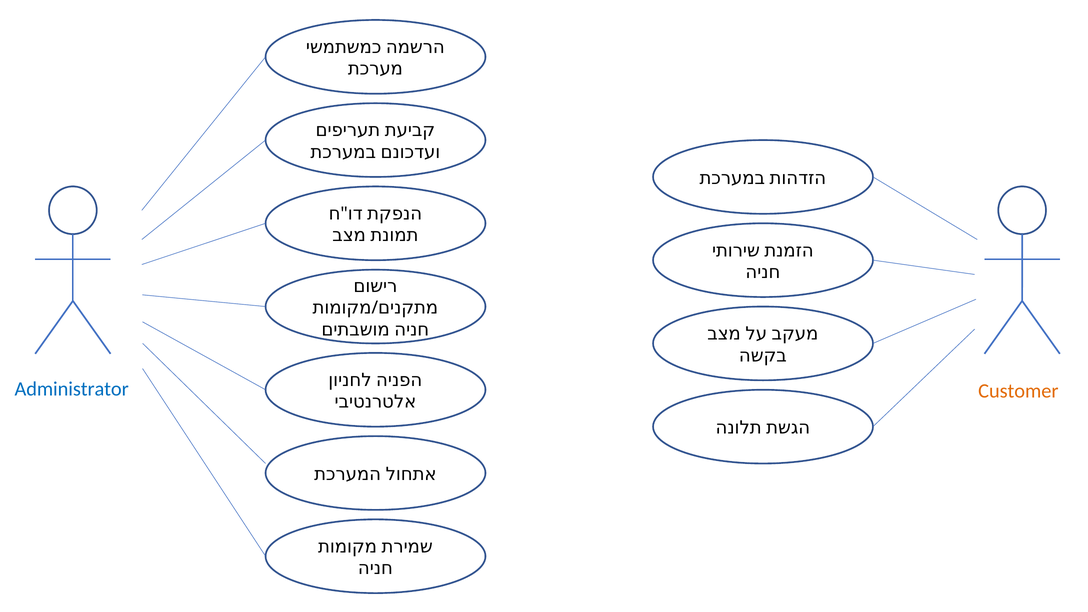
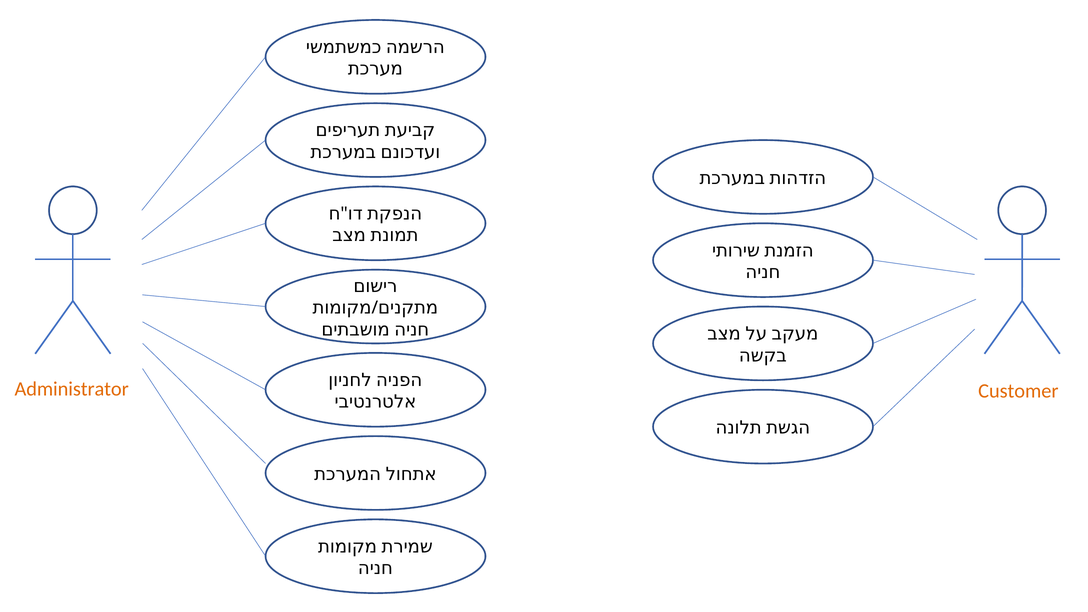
Administrator colour: blue -> orange (72, 389)
